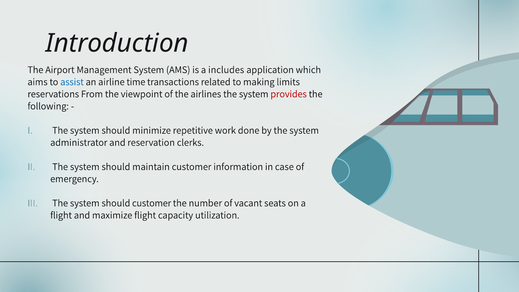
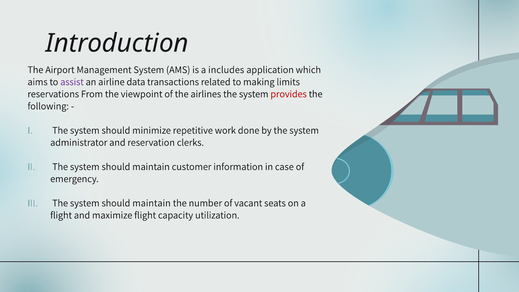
assist colour: blue -> purple (72, 82)
time: time -> data (136, 82)
customer: customer -> maintain (152, 203)
